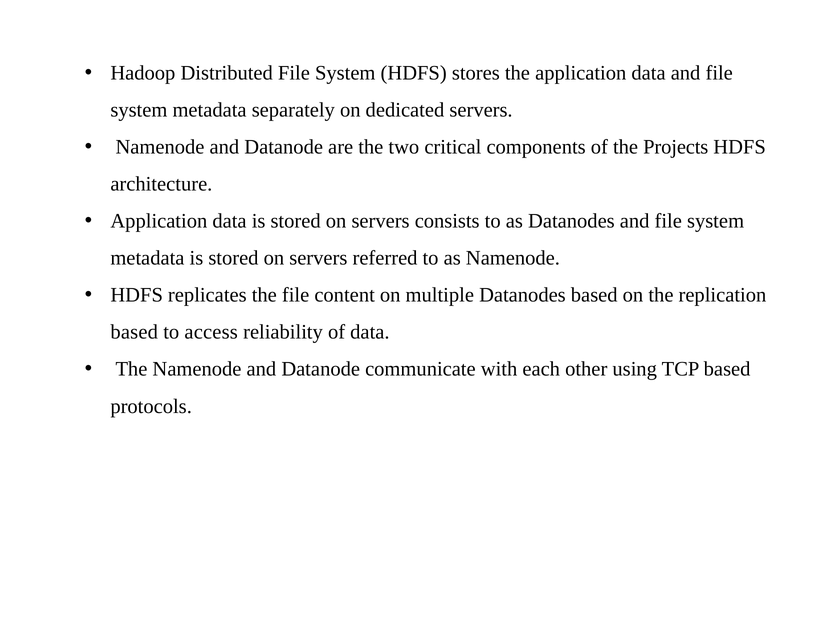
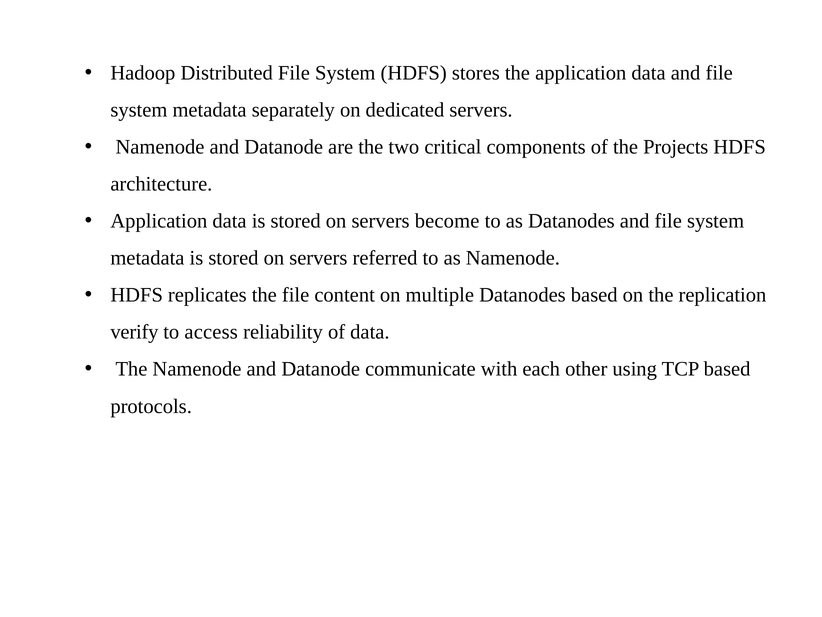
consists: consists -> become (447, 221)
based: based -> verify (134, 332)
